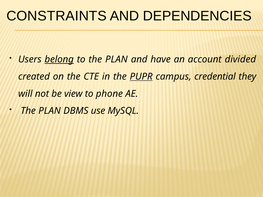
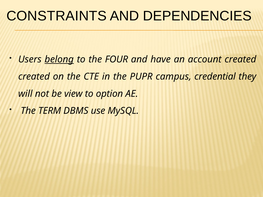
to the PLAN: PLAN -> FOUR (117, 59)
account divided: divided -> created (240, 59)
PUPR underline: present -> none (141, 77)
phone: phone -> option (109, 94)
PLAN: PLAN -> TERM (50, 111)
